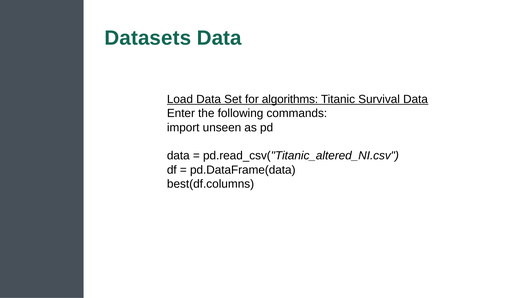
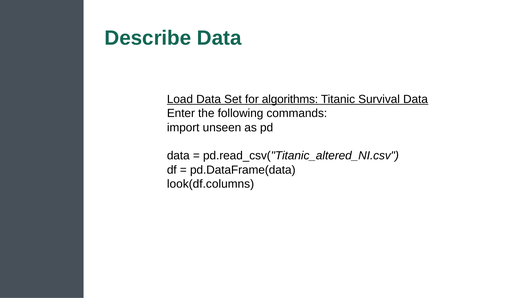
Datasets: Datasets -> Describe (148, 38)
best(df.columns: best(df.columns -> look(df.columns (211, 184)
